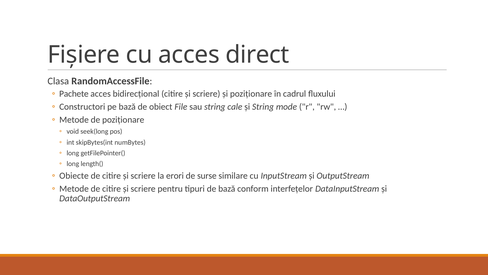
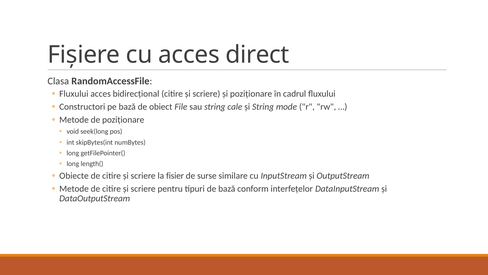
Pachete: Pachete -> Fluxului (74, 94)
erori: erori -> fisier (175, 175)
